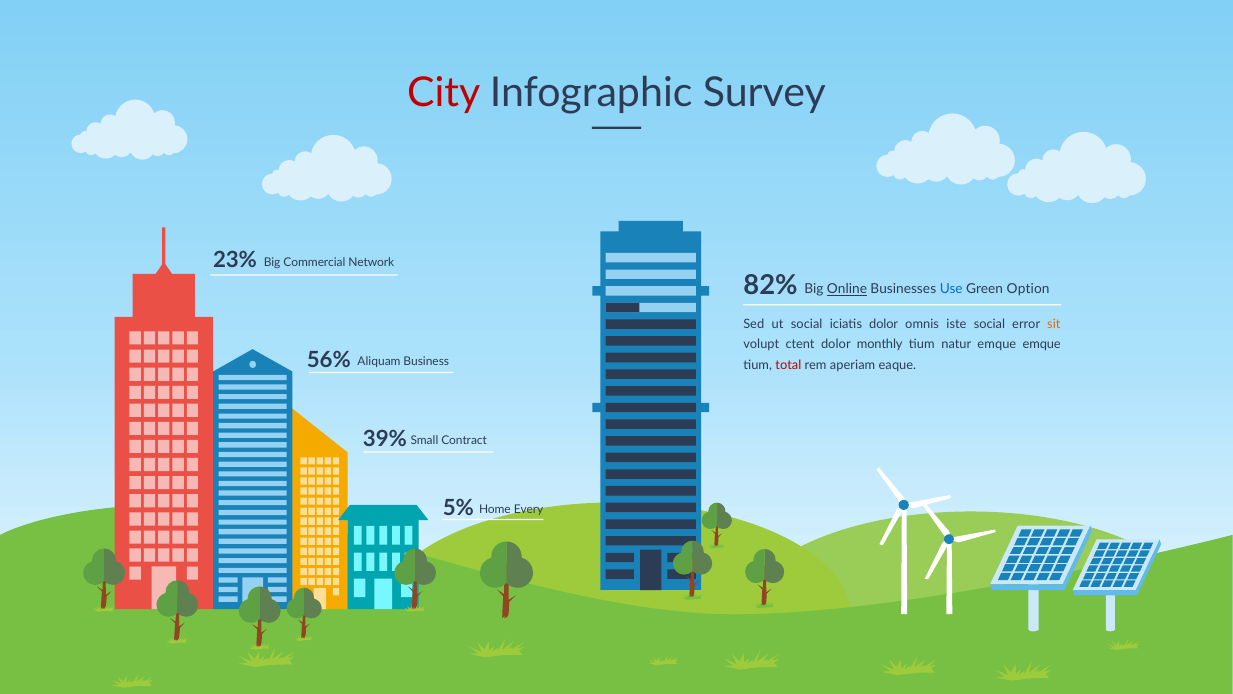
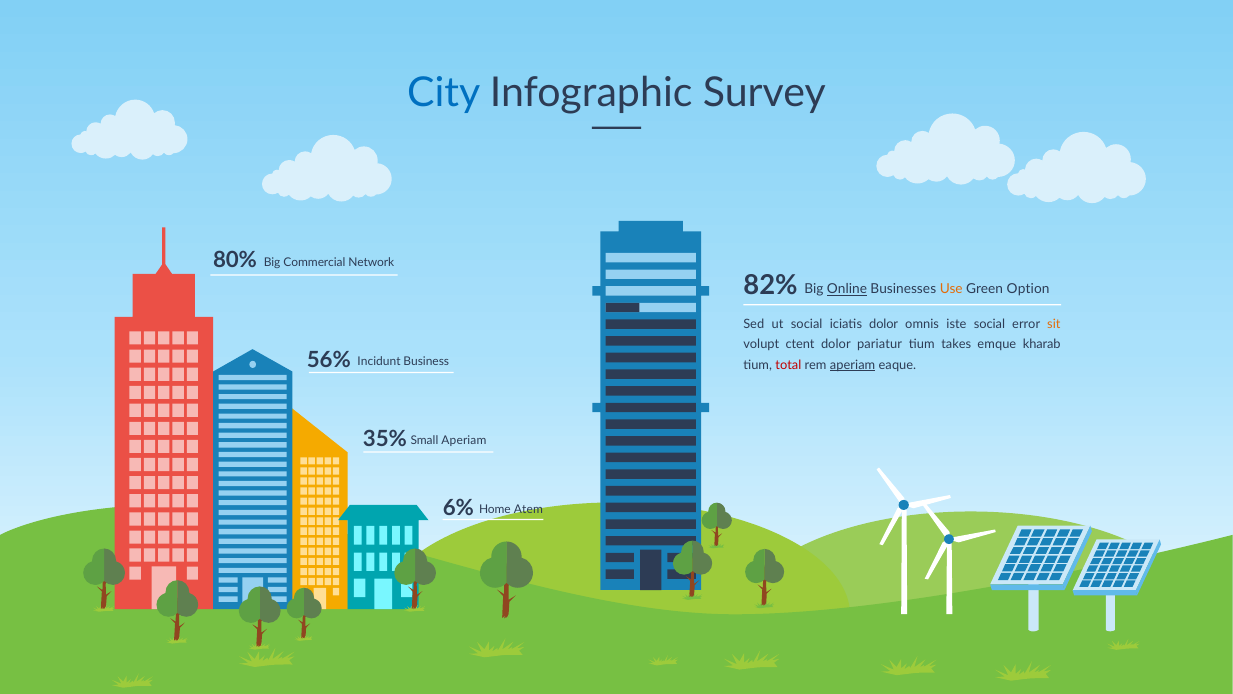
City colour: red -> blue (444, 93)
23%: 23% -> 80% (235, 260)
Use colour: blue -> orange (951, 289)
monthly: monthly -> pariatur (880, 344)
natur: natur -> takes (956, 344)
emque emque: emque -> kharab (1042, 344)
Aliquam: Aliquam -> Incidunt (379, 361)
aperiam underline: none -> present (853, 365)
39%: 39% -> 35% (385, 439)
Small Contract: Contract -> Aperiam (464, 440)
5%: 5% -> 6% (458, 508)
Every: Every -> Atem (528, 509)
